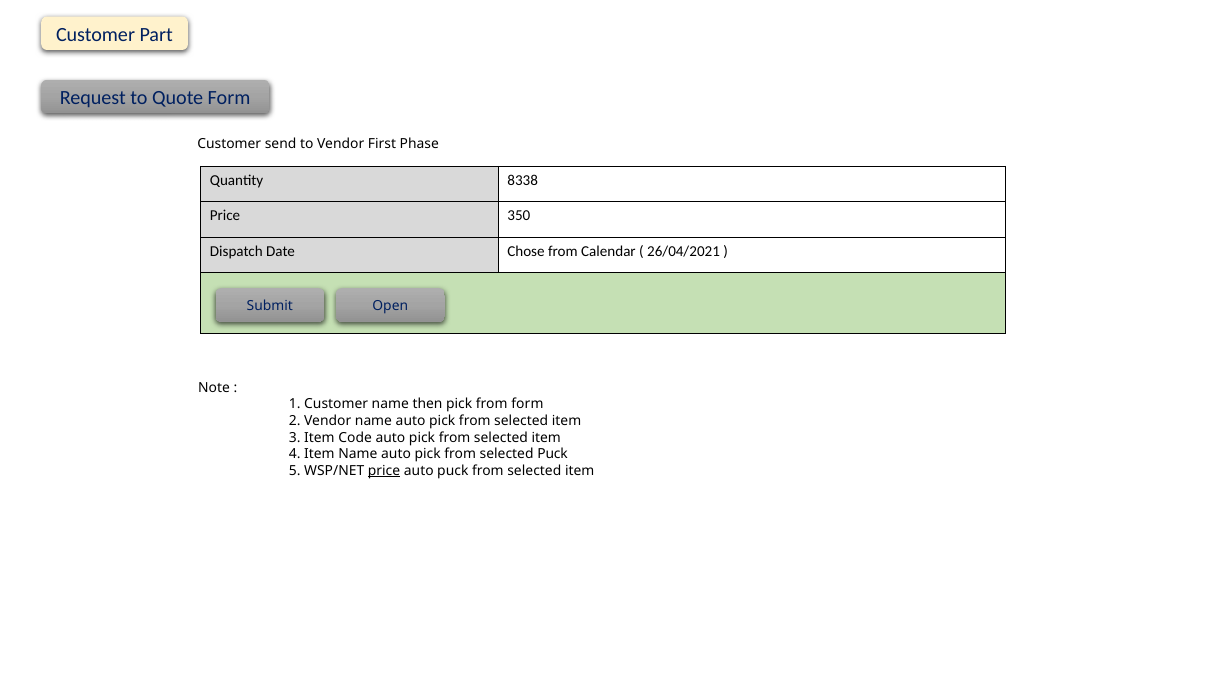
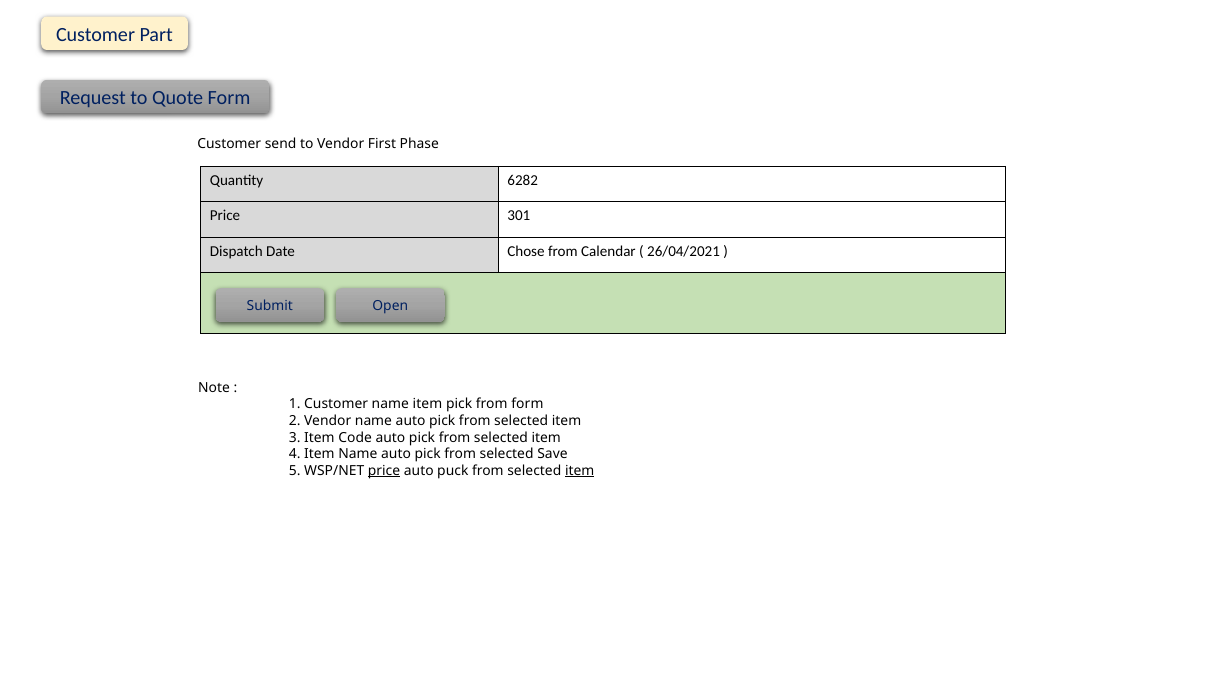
8338: 8338 -> 6282 (523, 181)
350: 350 -> 301 (519, 216)
name then: then -> item (427, 405)
selected Puck: Puck -> Save (552, 455)
item underline: none -> present (580, 471)
